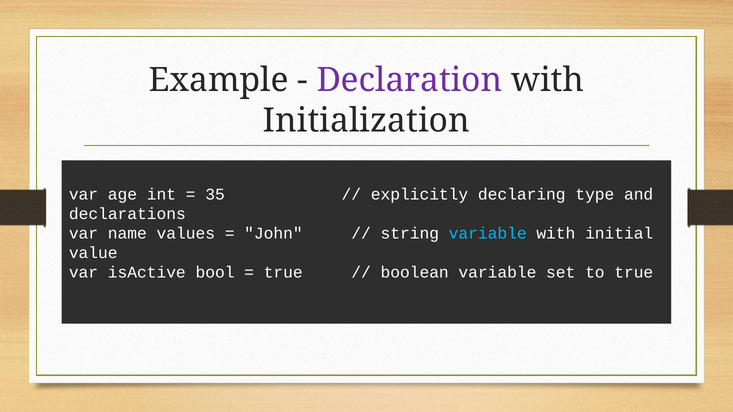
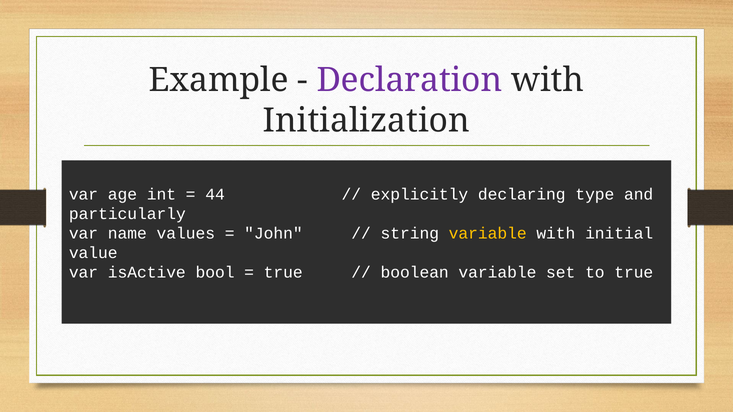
35: 35 -> 44 (215, 195)
declarations: declarations -> particularly (127, 214)
variable colour: light blue -> yellow (488, 234)
